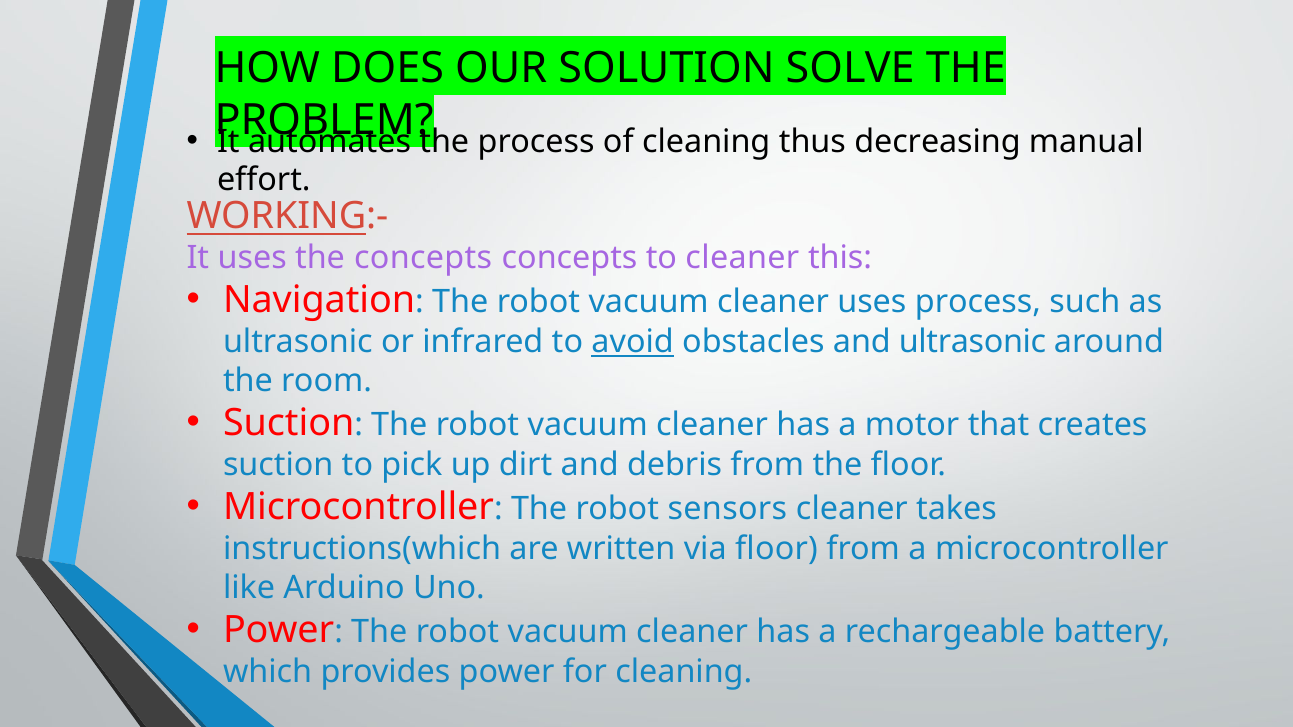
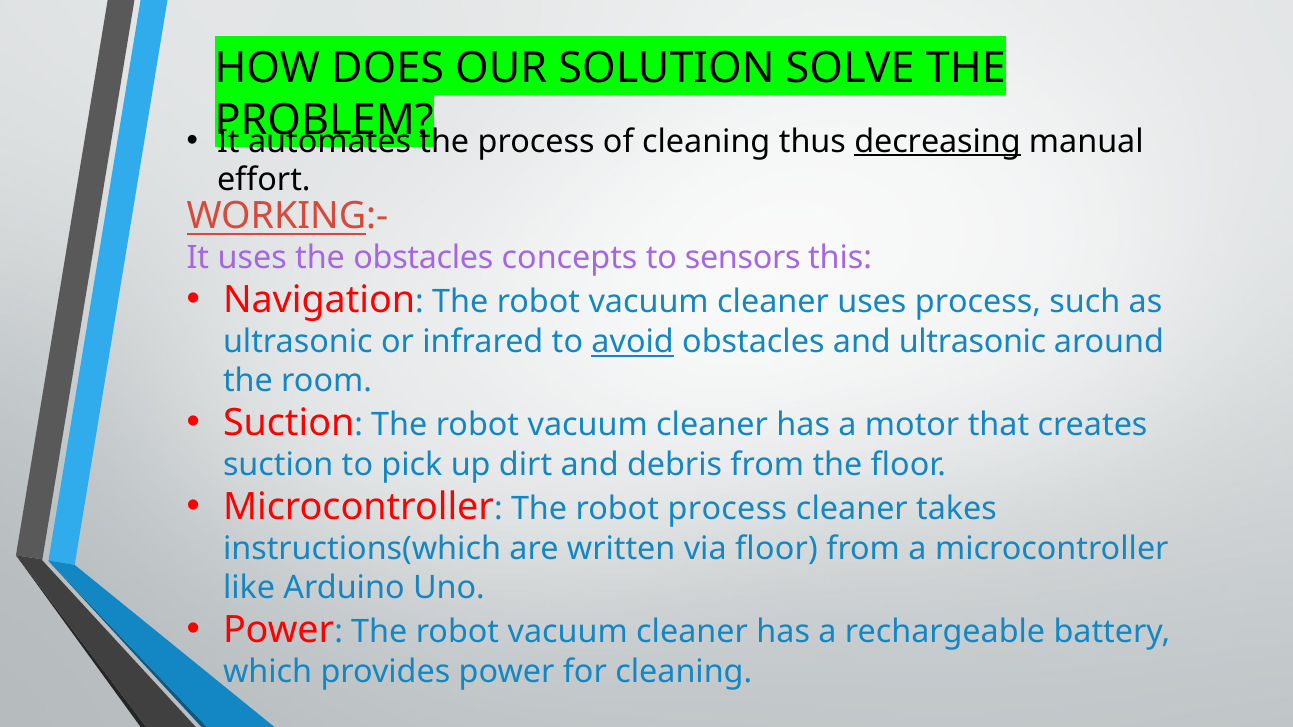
decreasing underline: none -> present (938, 142)
the concepts: concepts -> obstacles (423, 258)
to cleaner: cleaner -> sensors (743, 258)
robot sensors: sensors -> process (727, 509)
